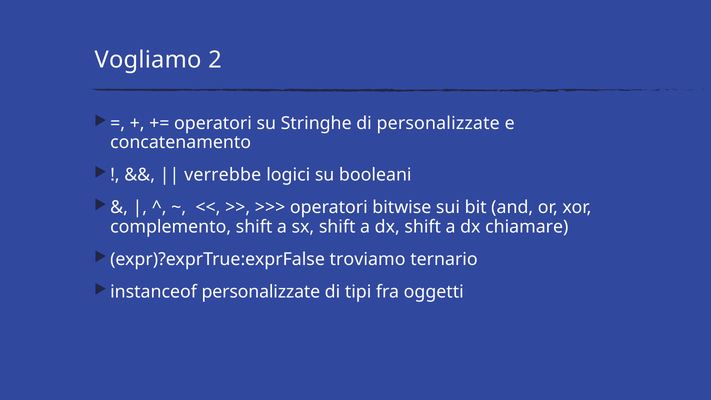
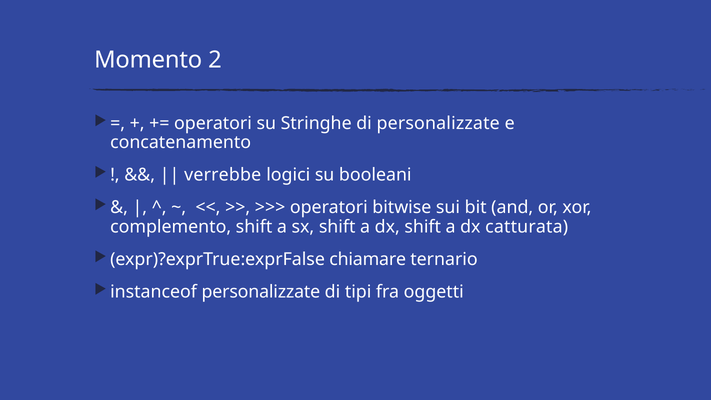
Vogliamo: Vogliamo -> Momento (148, 60)
chiamare: chiamare -> catturata (527, 227)
troviamo: troviamo -> chiamare (368, 259)
